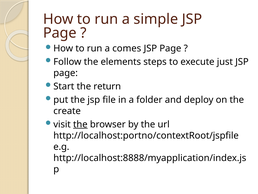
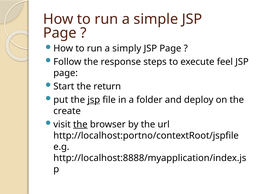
comes: comes -> simply (127, 48)
elements: elements -> response (121, 62)
just: just -> feel (225, 62)
jsp underline: none -> present (94, 100)
